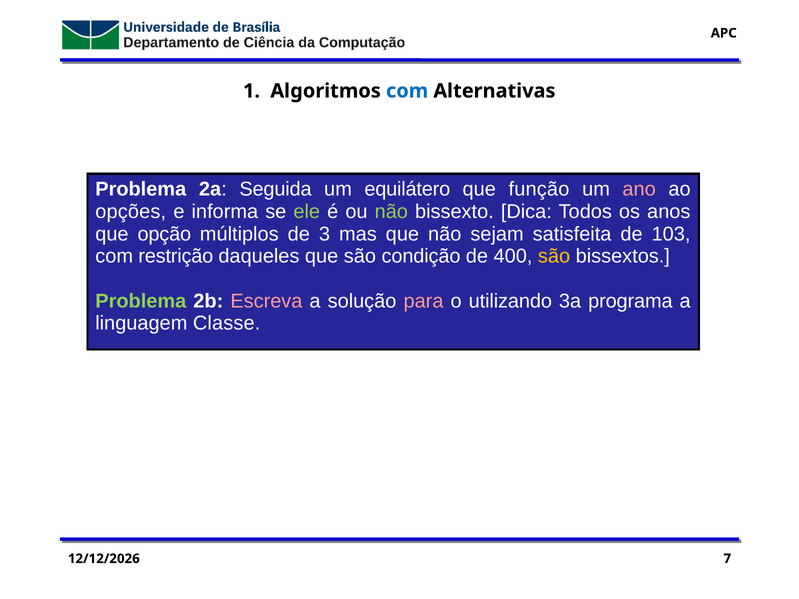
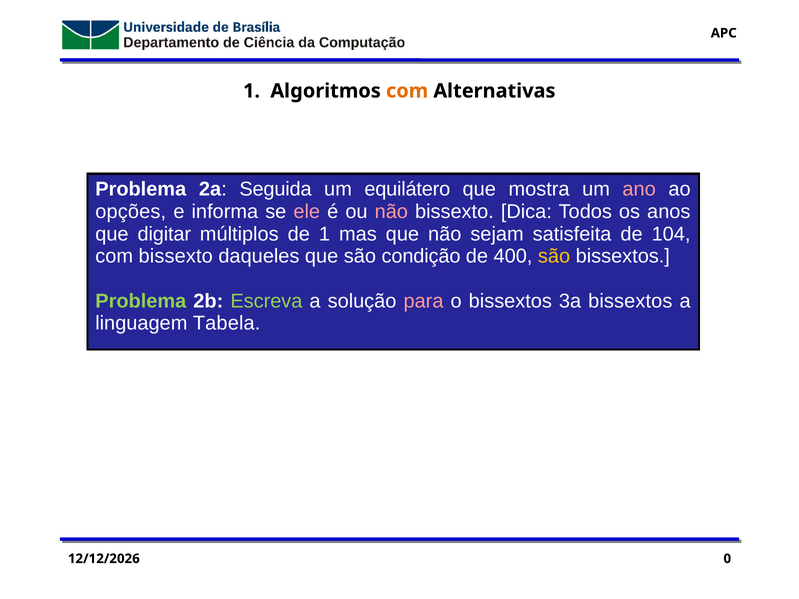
com colour: blue -> orange (407, 91)
função: função -> mostra (539, 189)
ele colour: light green -> pink (307, 212)
não colour: light green -> pink (391, 212)
opção: opção -> digitar (164, 234)
de 3: 3 -> 1 (324, 234)
103: 103 -> 104 (671, 234)
com restrição: restrição -> bissexto (176, 256)
Escreva colour: pink -> light green (266, 301)
o utilizando: utilizando -> bissextos (510, 301)
3a programa: programa -> bissextos (630, 301)
Classe: Classe -> Tabela (227, 323)
7: 7 -> 0 (727, 559)
